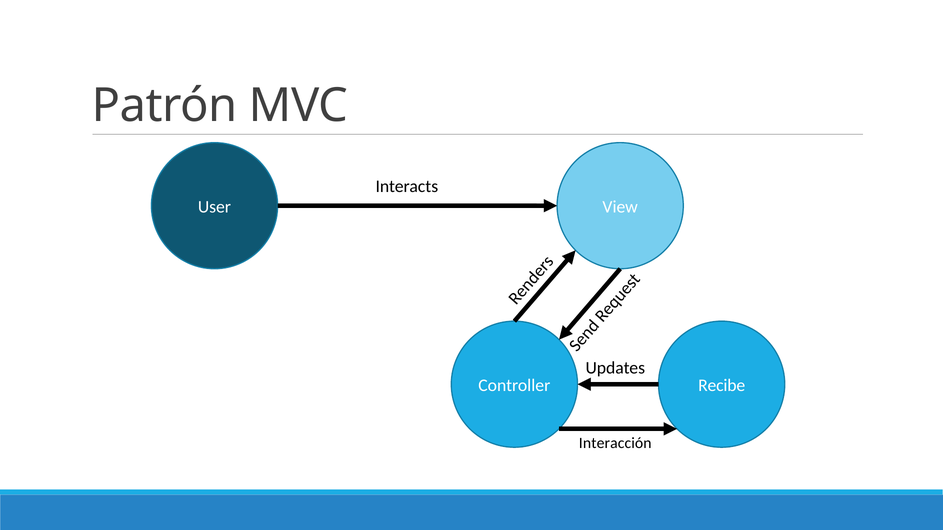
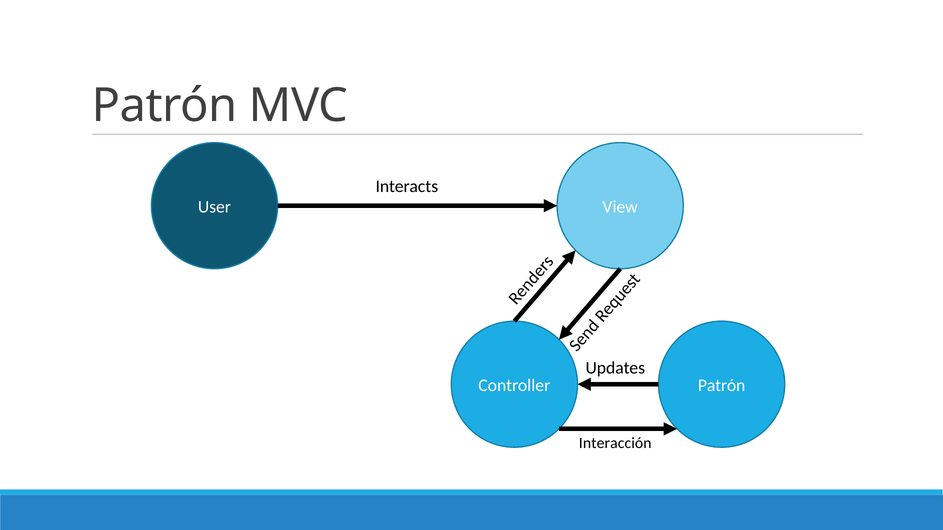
Controller Recibe: Recibe -> Patrón (722, 386)
